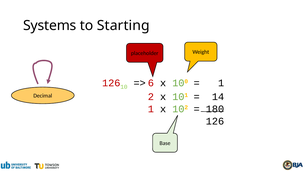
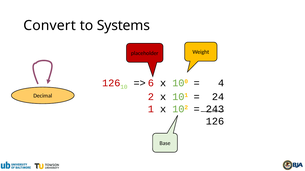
Systems: Systems -> Convert (50, 26)
Starting: Starting -> Systems (123, 26)
1: 1 -> 4 (221, 83)
14: 14 -> 24 (218, 97)
180: 180 -> 243 (215, 109)
